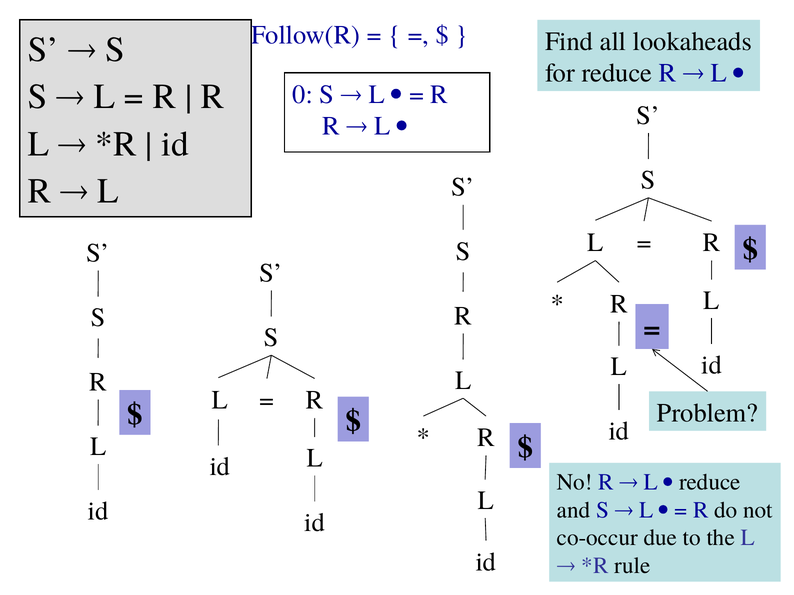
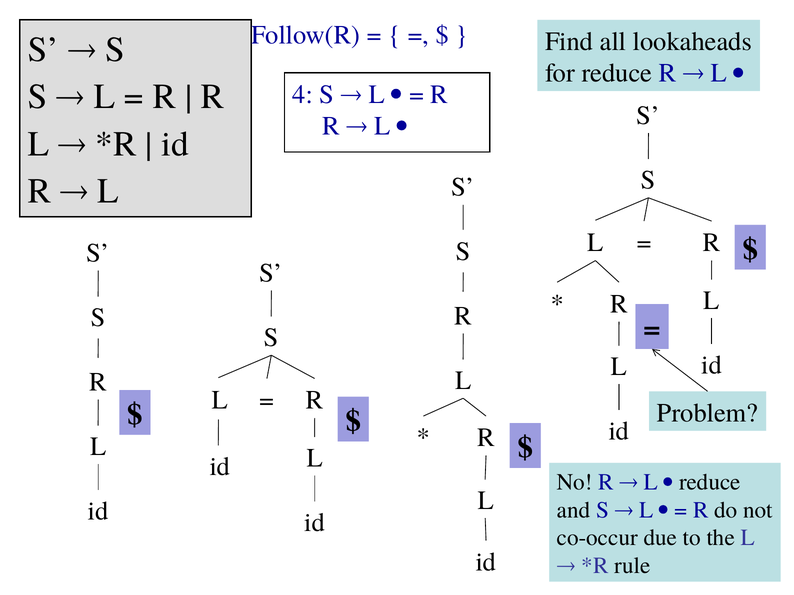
0: 0 -> 4 (303, 94)
